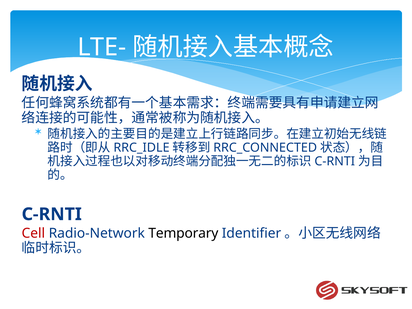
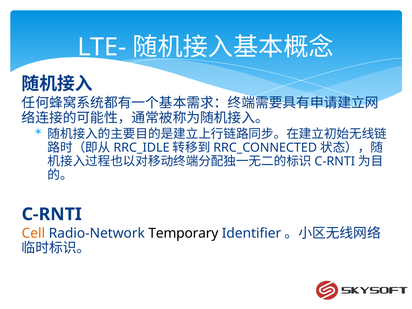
Cell colour: red -> orange (33, 233)
